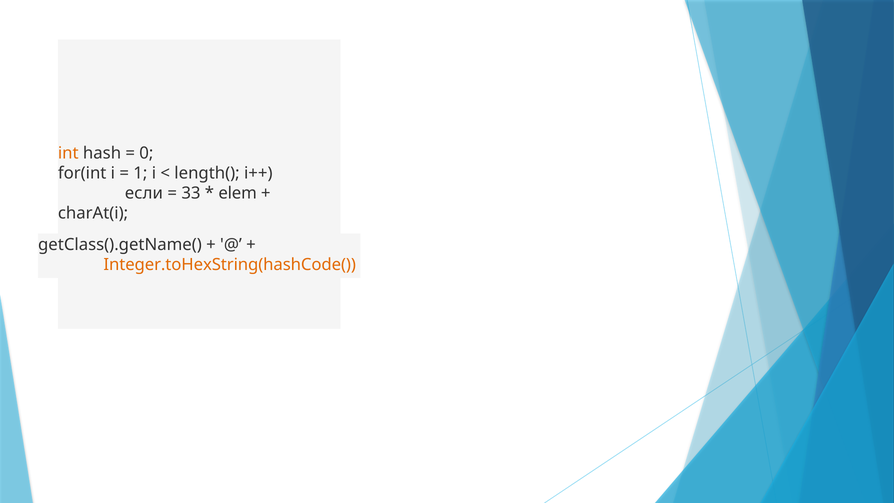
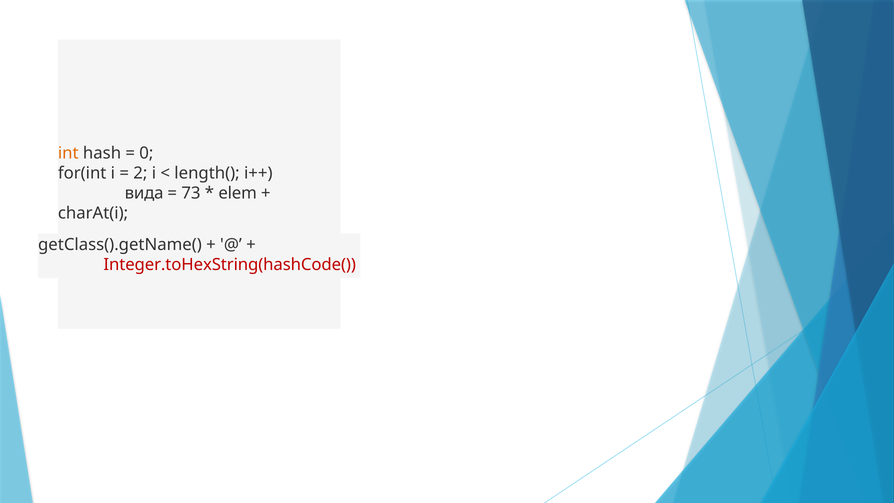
1: 1 -> 2 (140, 173)
если: если -> вида (144, 193)
33: 33 -> 73 (191, 193)
Integer.toHexString(hashCode( colour: orange -> red (230, 265)
